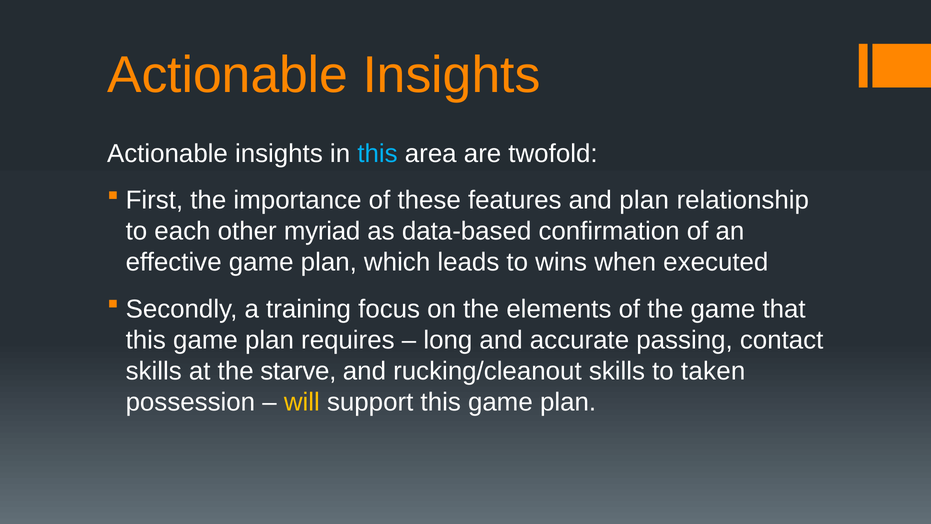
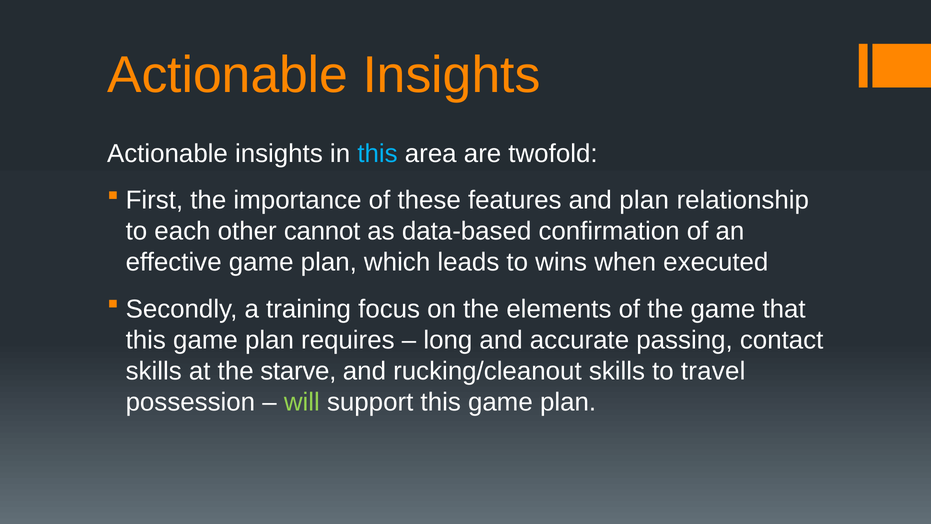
myriad: myriad -> cannot (322, 231)
taken: taken -> travel (713, 371)
will colour: yellow -> light green (302, 402)
